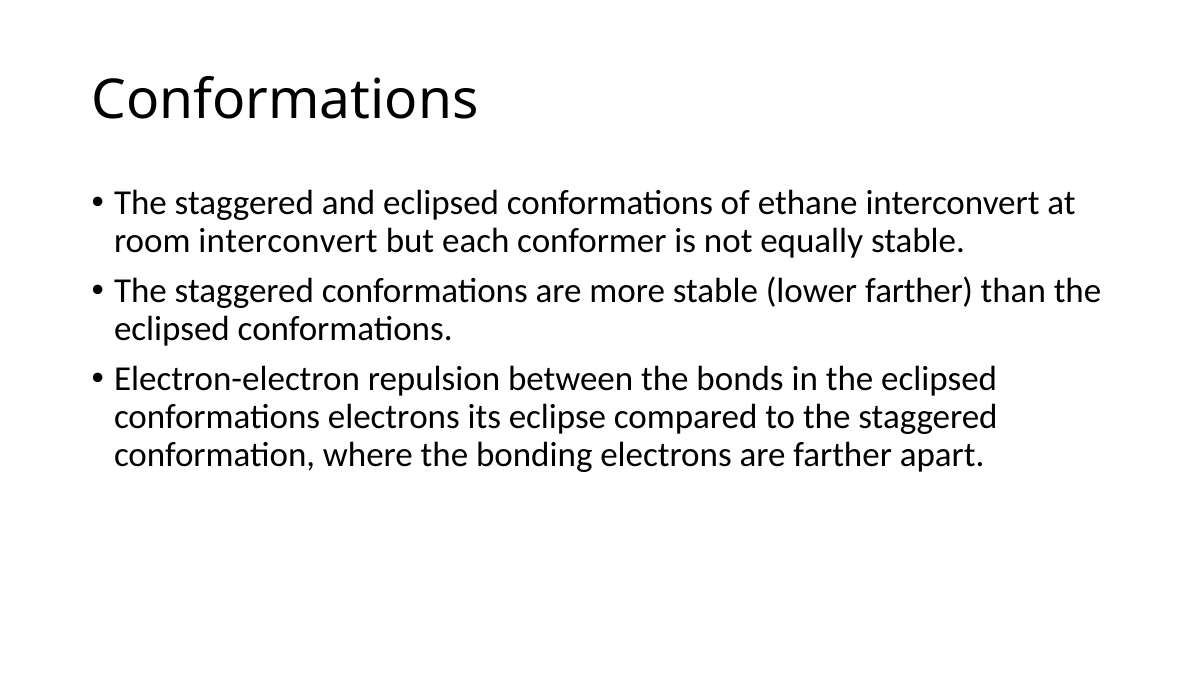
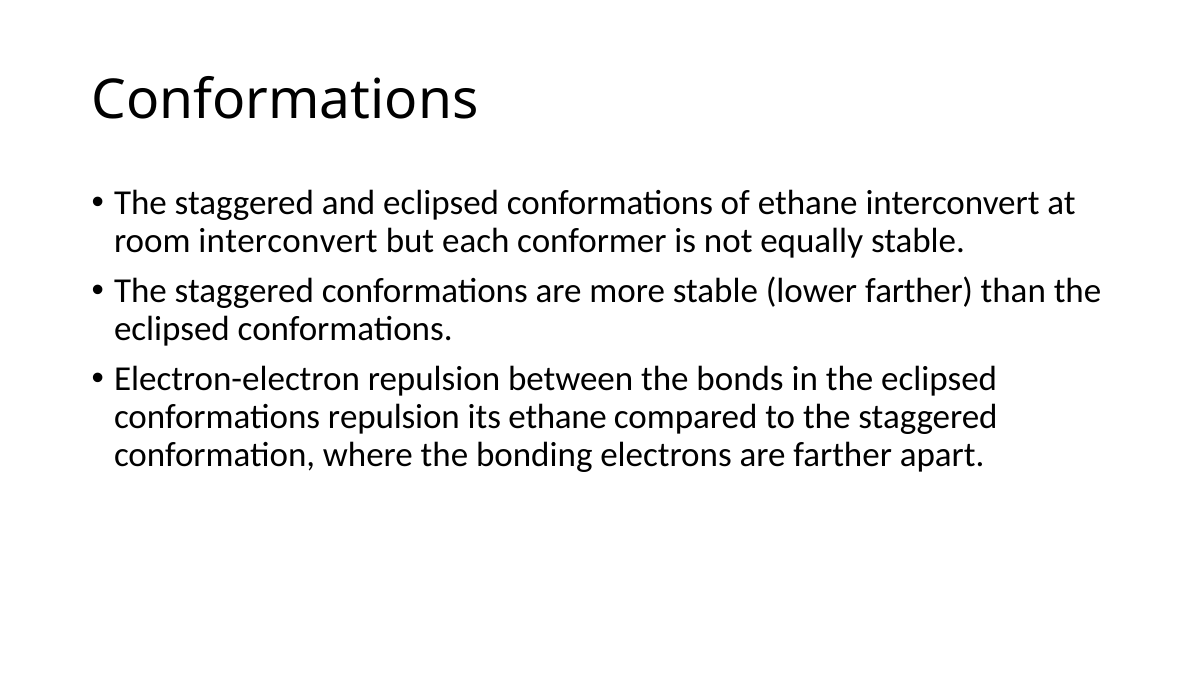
conformations electrons: electrons -> repulsion (394, 417)
its eclipse: eclipse -> ethane (558, 417)
